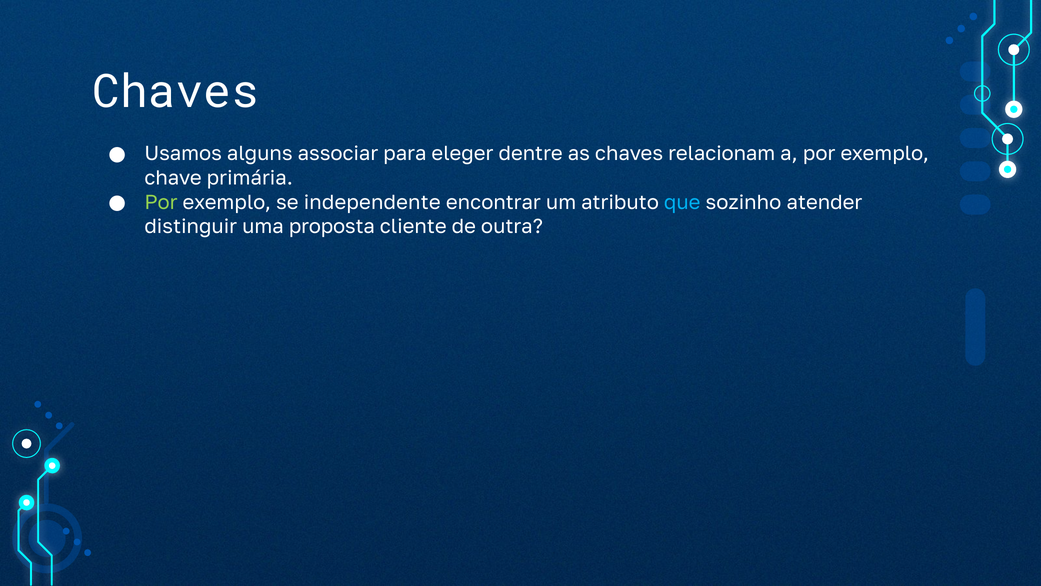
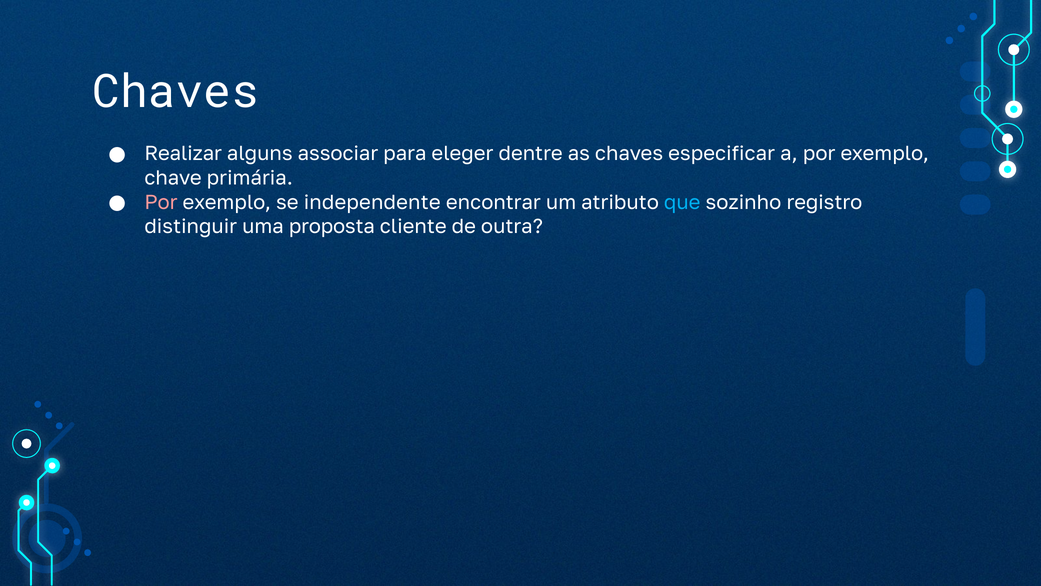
Usamos: Usamos -> Realizar (183, 154)
relacionam: relacionam -> especificar (722, 154)
Por colour: light green -> pink (161, 202)
atender: atender -> registro (824, 202)
